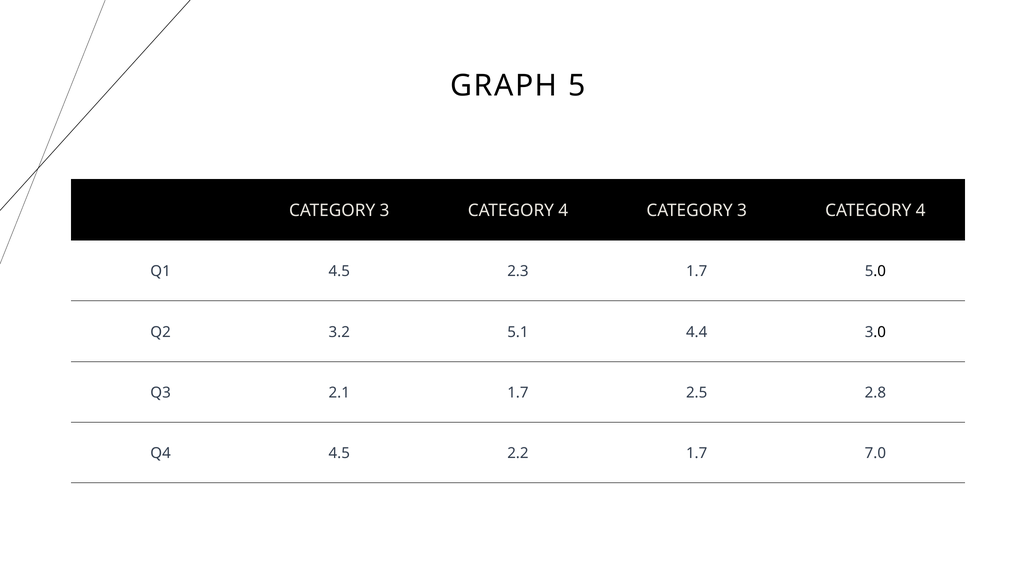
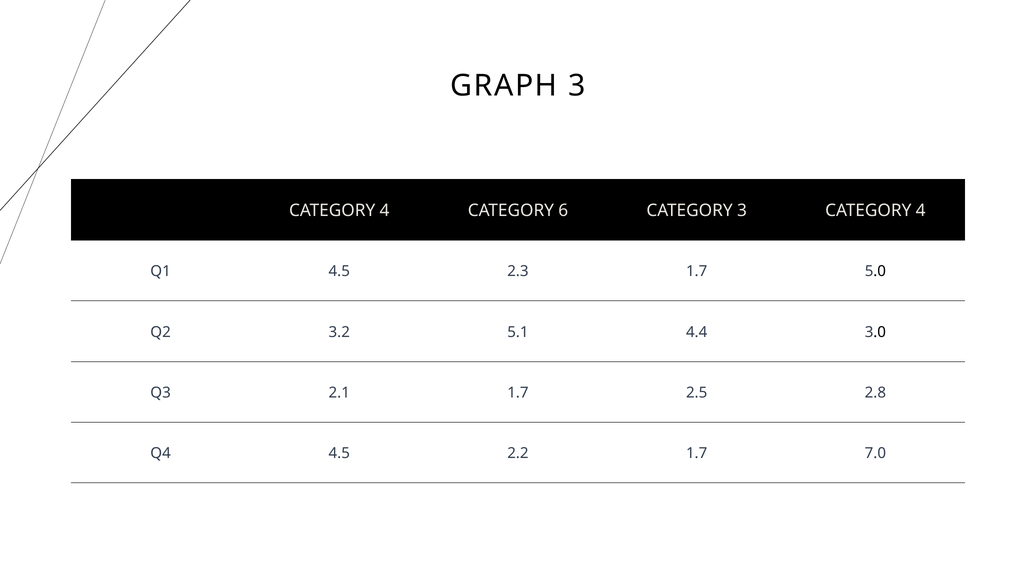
GRAPH 5: 5 -> 3 (577, 86)
3: 3 -> 4 (385, 211)
4: 4 -> 6 (563, 211)
